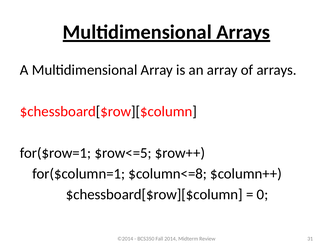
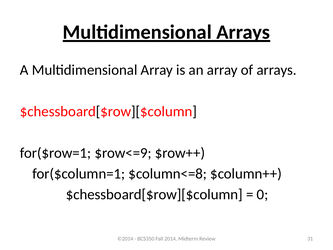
$row<=5: $row<=5 -> $row<=9 (123, 153)
